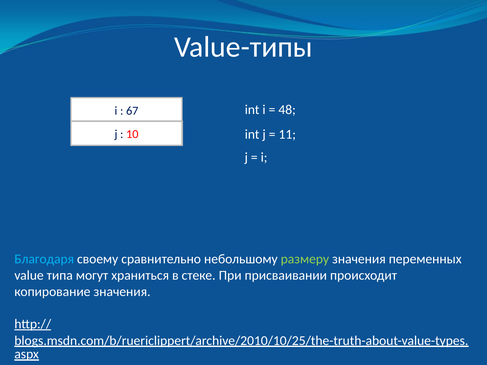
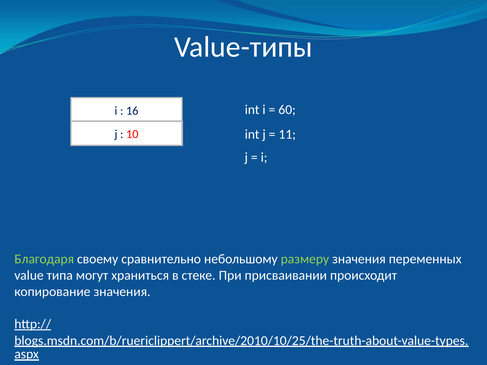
48: 48 -> 60 (287, 110)
67: 67 -> 16 (132, 111)
Благодаря colour: light blue -> light green (44, 259)
